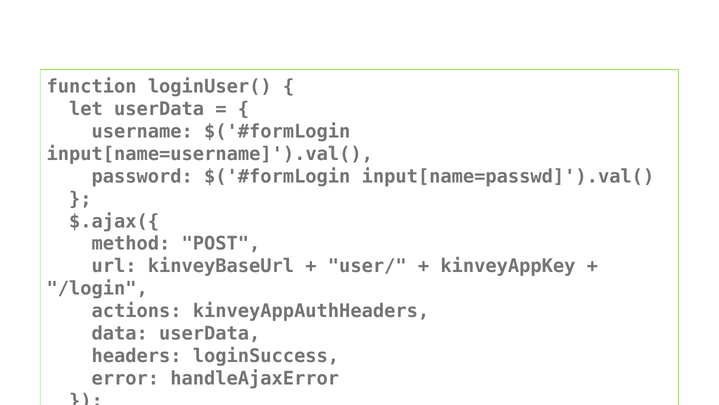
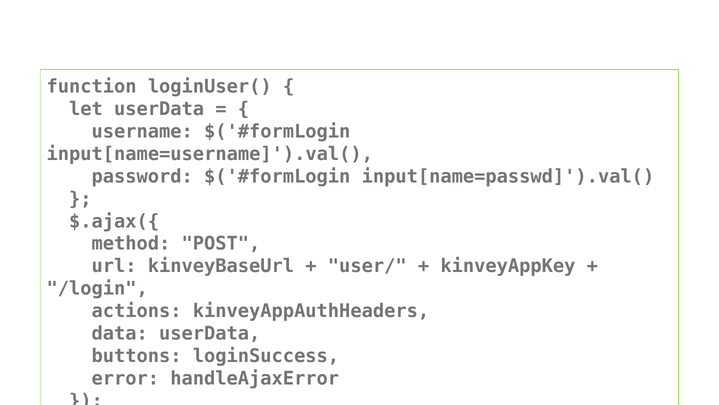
headers: headers -> buttons (137, 356)
